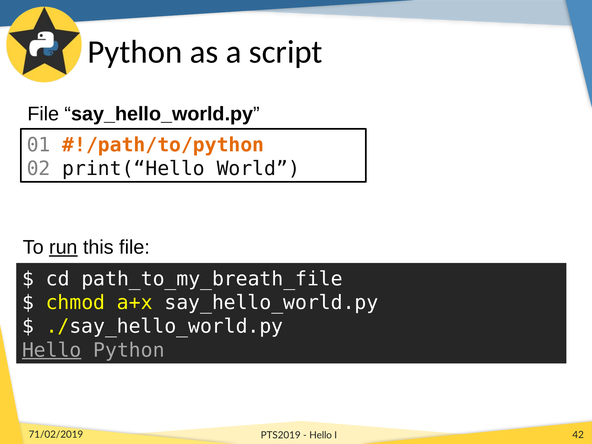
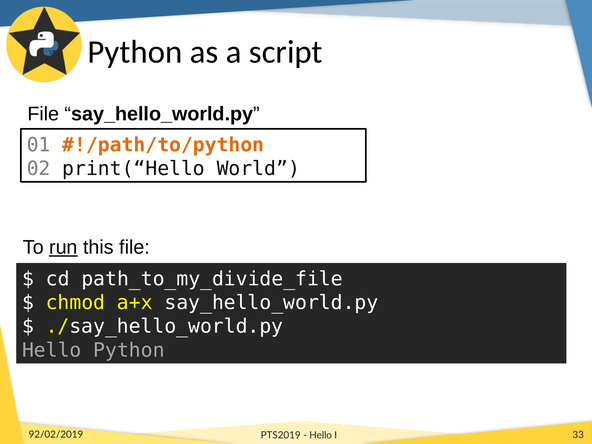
path_to_my_breath_file: path_to_my_breath_file -> path_to_my_divide_file (212, 279)
Hello underline: present -> none (52, 350)
71/02/2019: 71/02/2019 -> 92/02/2019 (56, 435)
42: 42 -> 33 (578, 435)
